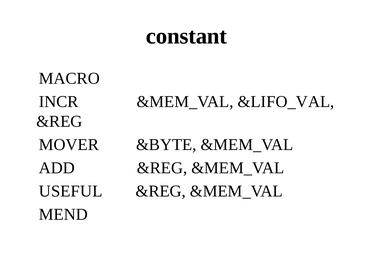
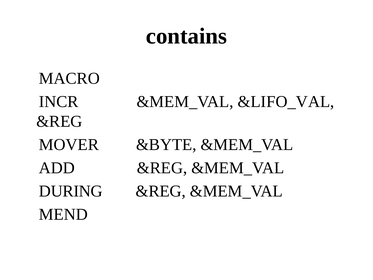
constant: constant -> contains (186, 36)
USEFUL: USEFUL -> DURING (71, 191)
